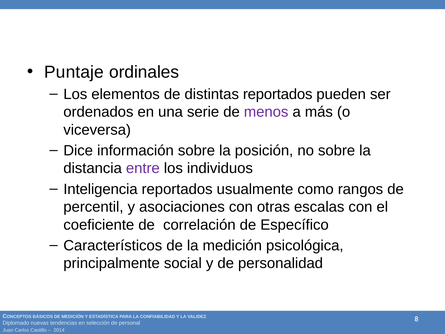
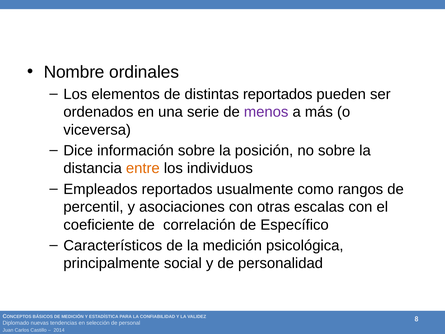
Puntaje: Puntaje -> Nombre (74, 72)
entre colour: purple -> orange (143, 168)
Inteligencia: Inteligencia -> Empleados (100, 189)
